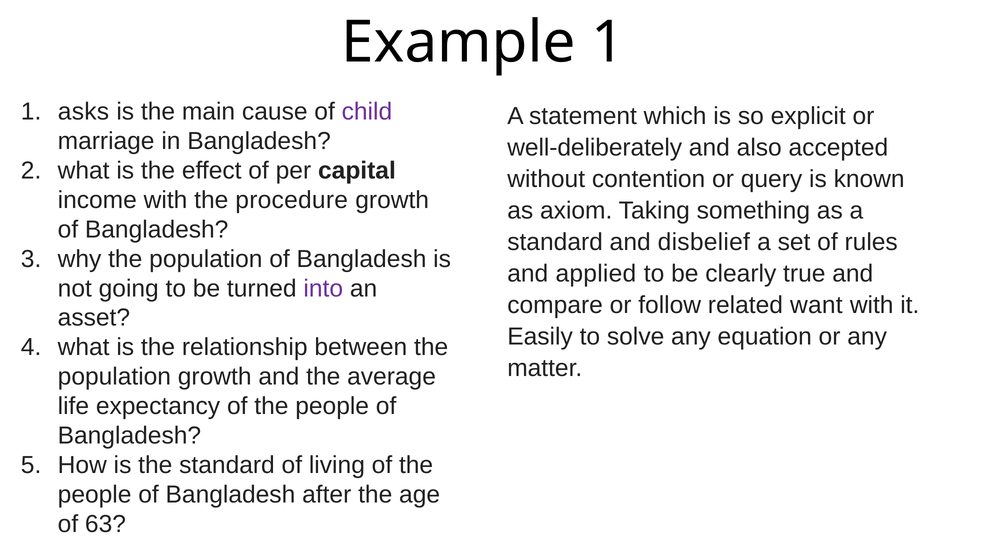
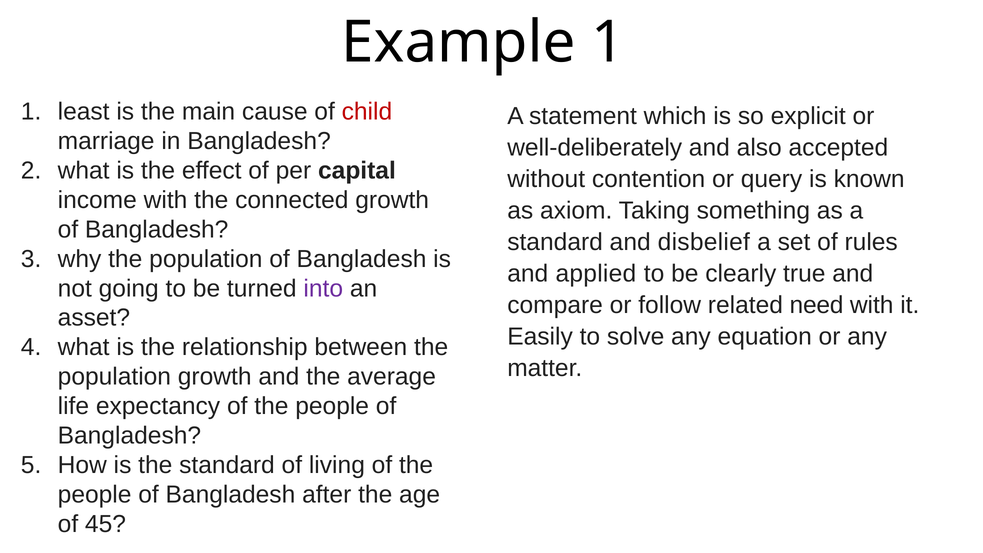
asks: asks -> least (84, 111)
child colour: purple -> red (367, 111)
procedure: procedure -> connected (292, 200)
want: want -> need (817, 305)
63: 63 -> 45 (105, 524)
